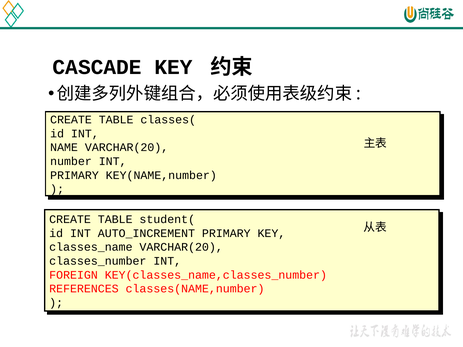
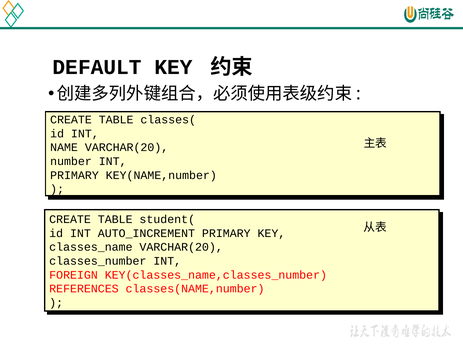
CASCADE: CASCADE -> DEFAULT (97, 67)
